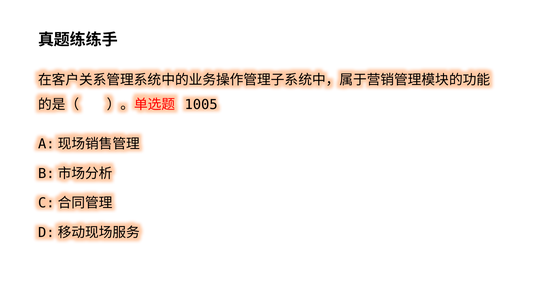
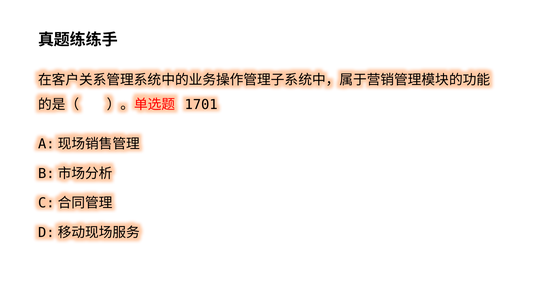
1005: 1005 -> 1701 (201, 105)
